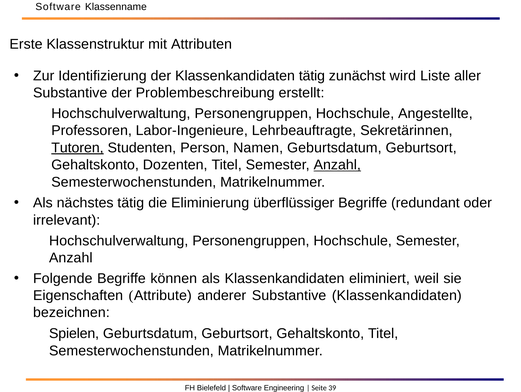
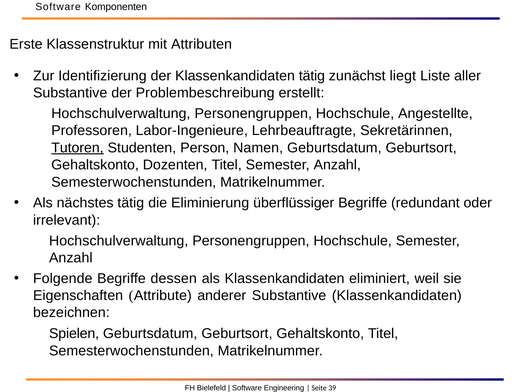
Klassenname: Klassenname -> Komponenten (116, 7)
wird: wird -> liegt (403, 76)
Anzahl underline: present -> none (337, 165)
können: können -> dessen (174, 278)
